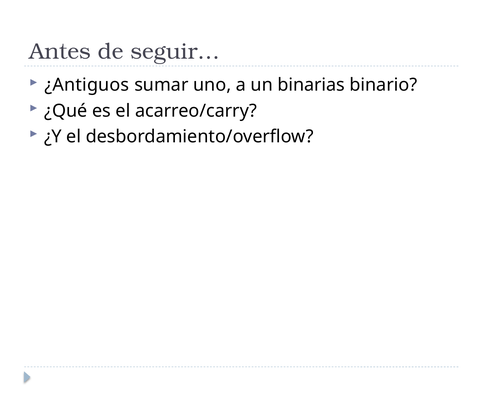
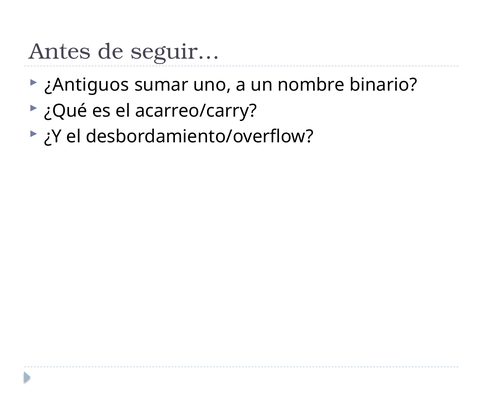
binarias: binarias -> nombre (311, 85)
